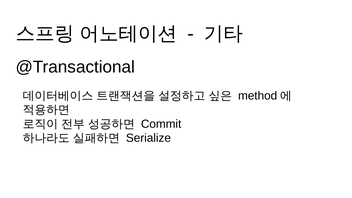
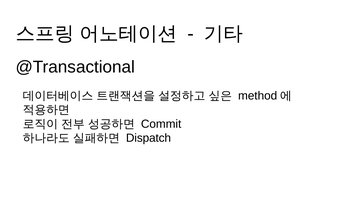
Serialize: Serialize -> Dispatch (148, 138)
